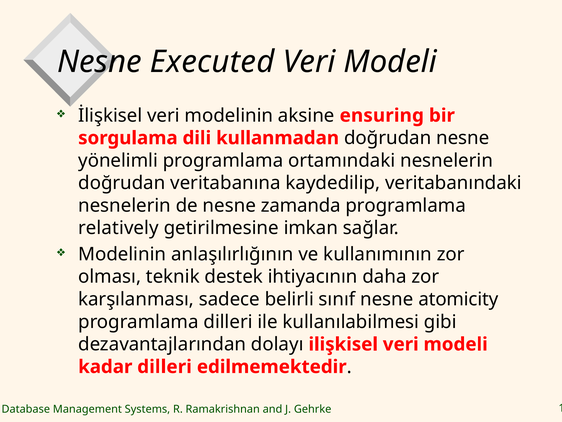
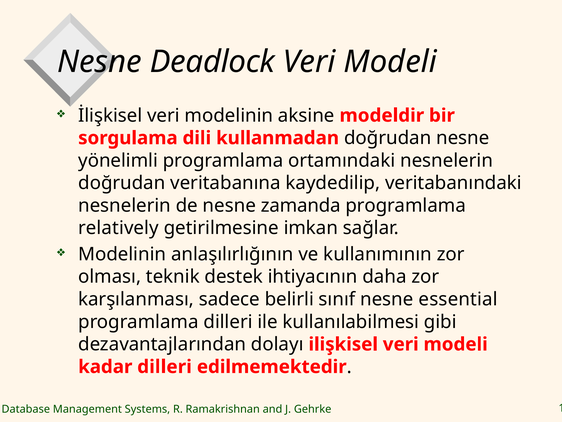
Executed: Executed -> Deadlock (212, 62)
ensuring: ensuring -> modeldir (382, 115)
atomicity: atomicity -> essential (458, 299)
